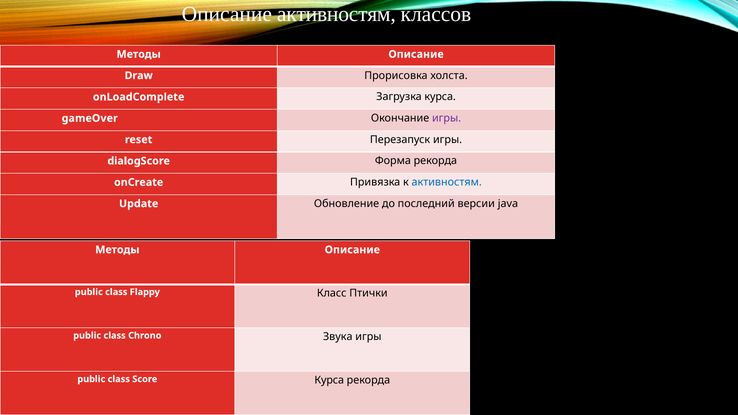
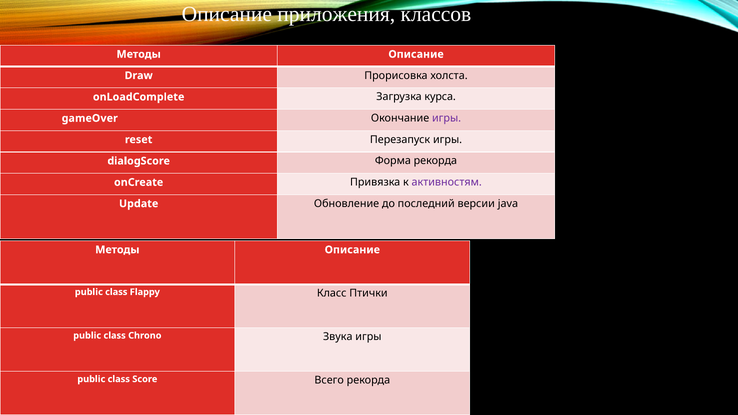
Описание активностям: активностям -> приложения (336, 14)
активностям colour: blue -> purple (447, 182)
Score Курса: Курса -> Всего (329, 381)
